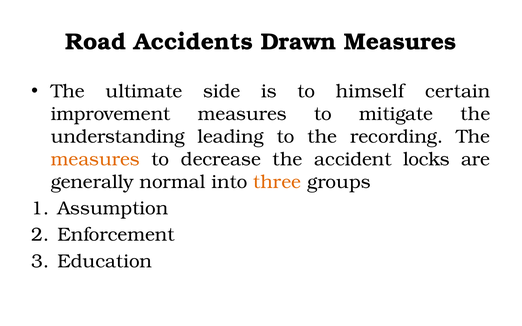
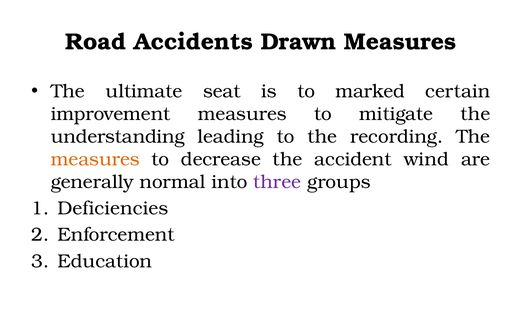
side: side -> seat (222, 91)
himself: himself -> marked (370, 91)
locks: locks -> wind (426, 159)
three colour: orange -> purple (277, 182)
Assumption: Assumption -> Deficiencies (113, 208)
